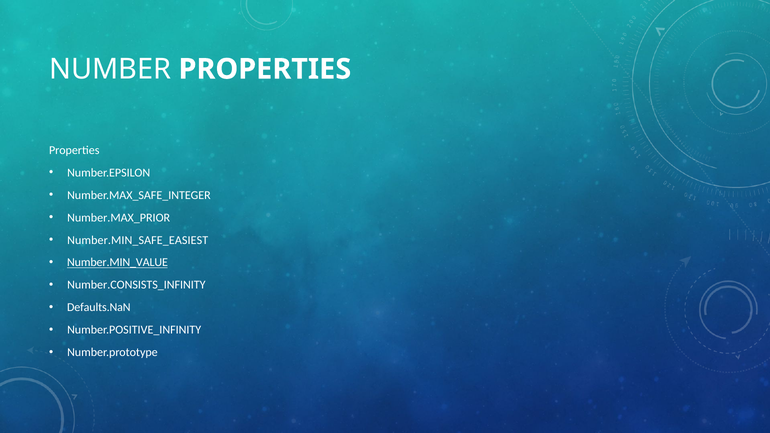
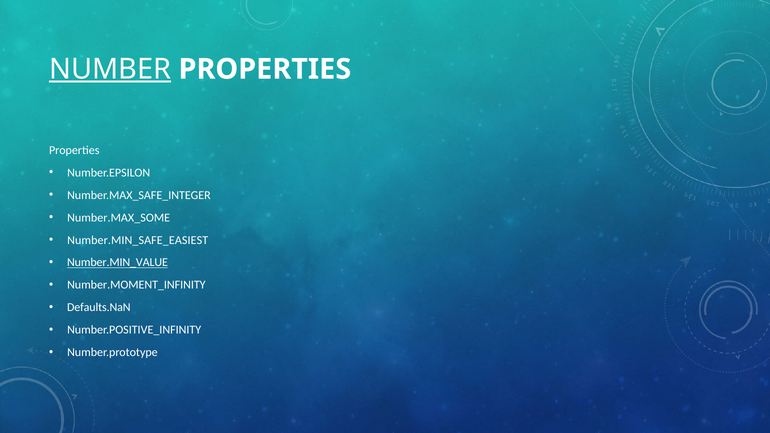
NUMBER underline: none -> present (110, 69)
Number.MAX_PRIOR: Number.MAX_PRIOR -> Number.MAX_SOME (119, 218)
Number.CONSISTS_INFINITY: Number.CONSISTS_INFINITY -> Number.MOMENT_INFINITY (136, 285)
